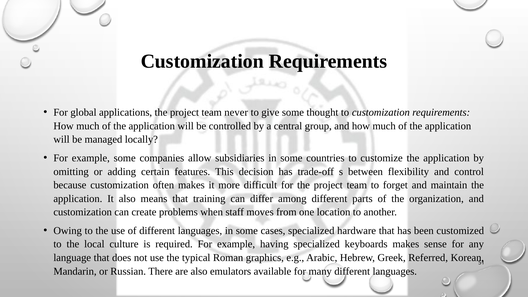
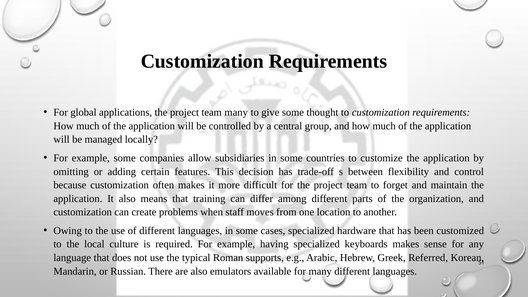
team never: never -> many (236, 112)
graphics: graphics -> supports (265, 258)
